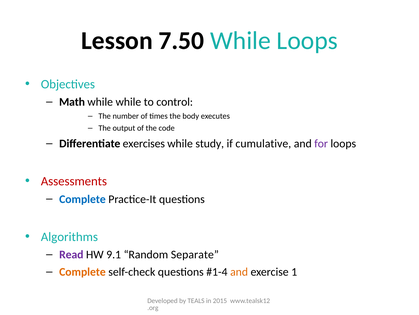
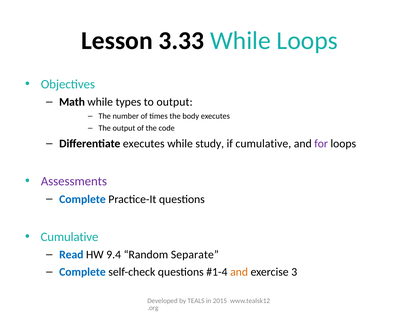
7.50: 7.50 -> 3.33 (181, 41)
while while: while -> types (128, 102)
to control: control -> output (175, 102)
Differentiate exercises: exercises -> executes (144, 143)
Assessments colour: red -> purple (74, 181)
Algorithms: Algorithms -> Cumulative (70, 236)
Read colour: purple -> blue (71, 254)
9.1: 9.1 -> 9.4 (114, 254)
Complete colour: orange -> blue (82, 271)
1: 1 -> 3 (294, 271)
